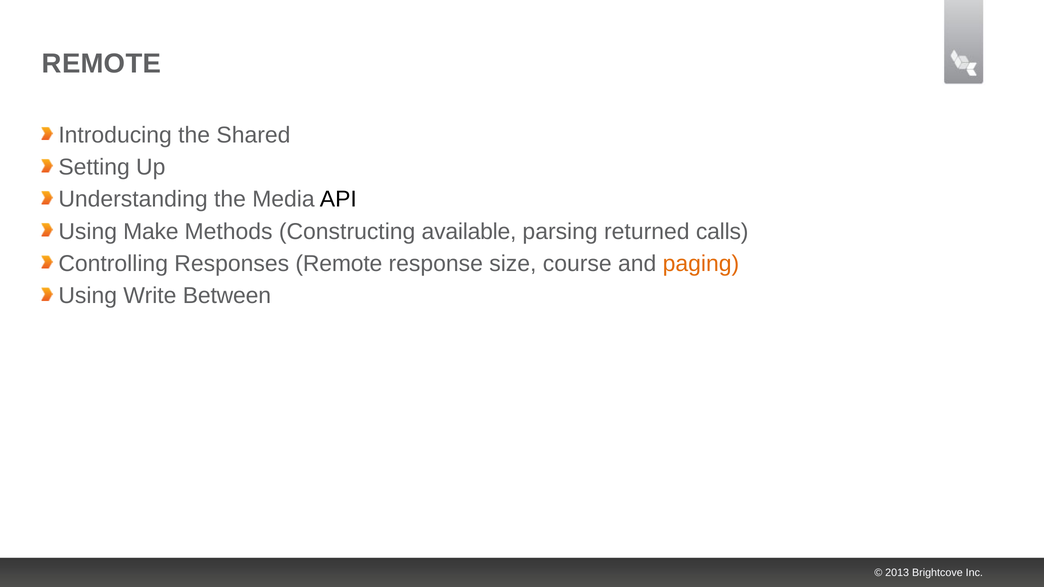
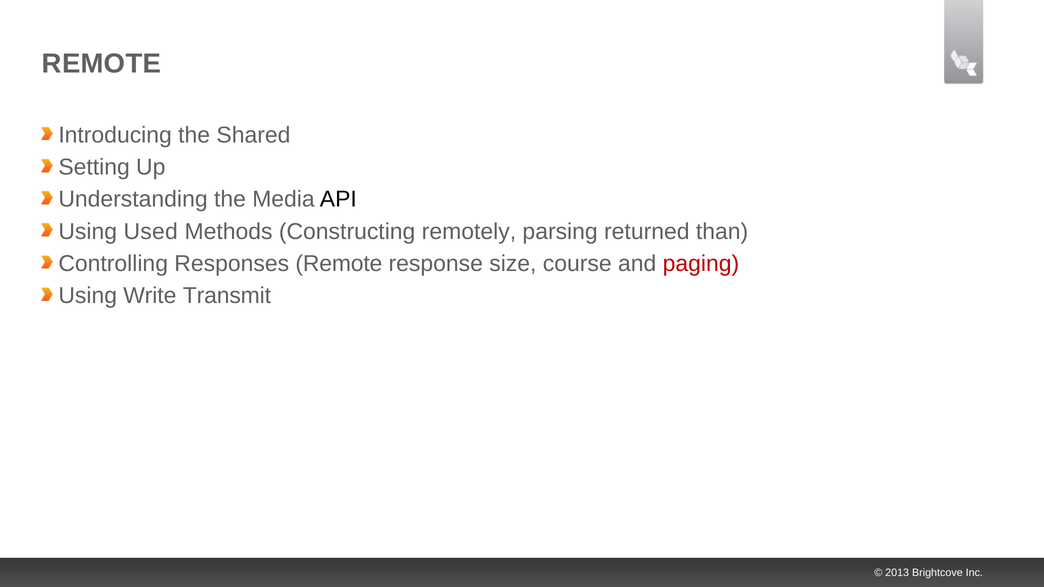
Make: Make -> Used (151, 232)
available: available -> remotely (469, 232)
calls: calls -> than (722, 232)
paging colour: orange -> red (701, 264)
Between: Between -> Transmit (227, 296)
